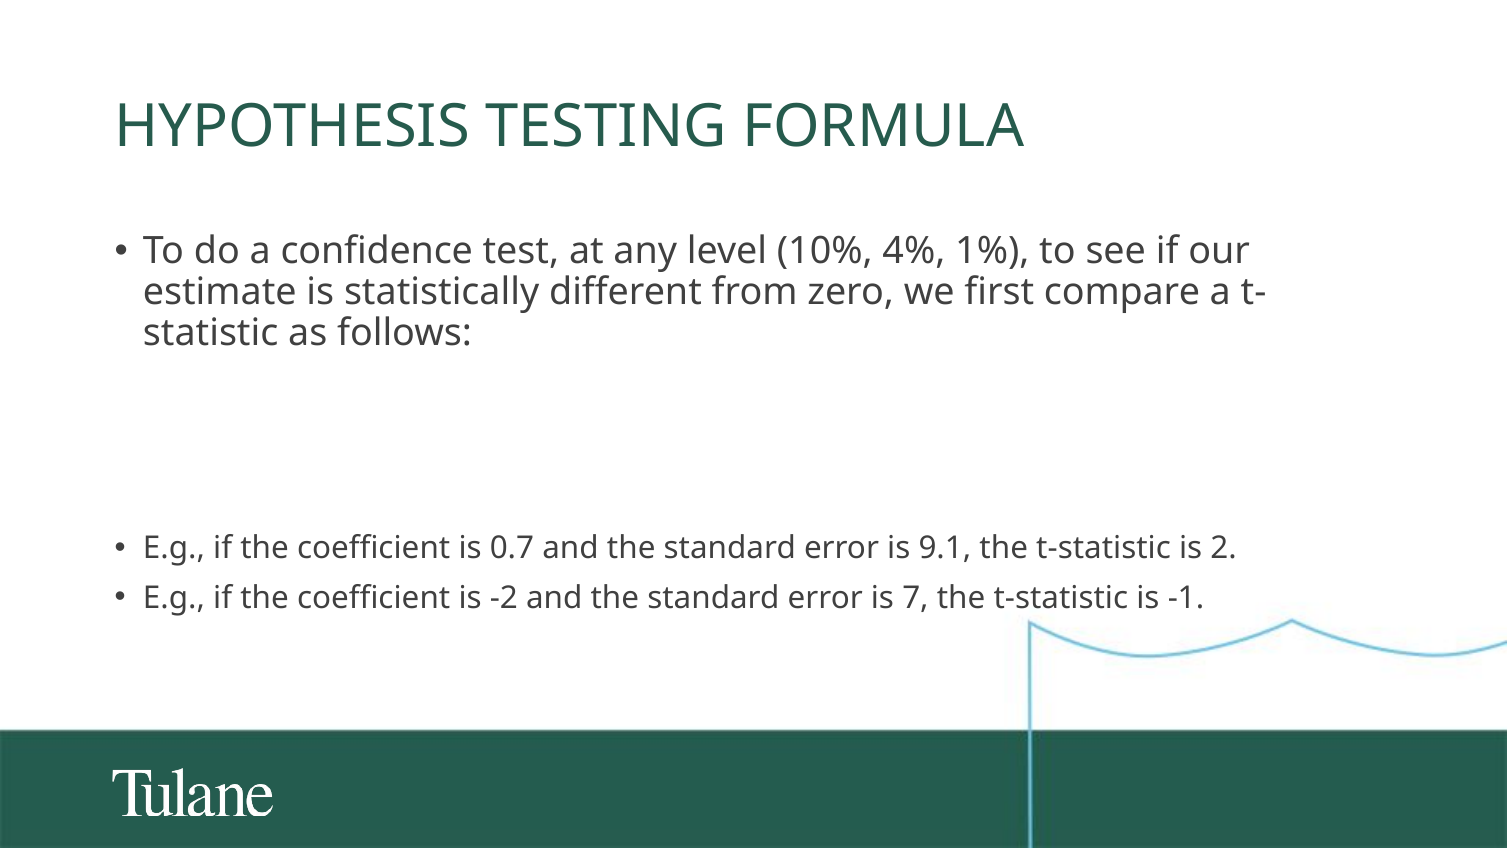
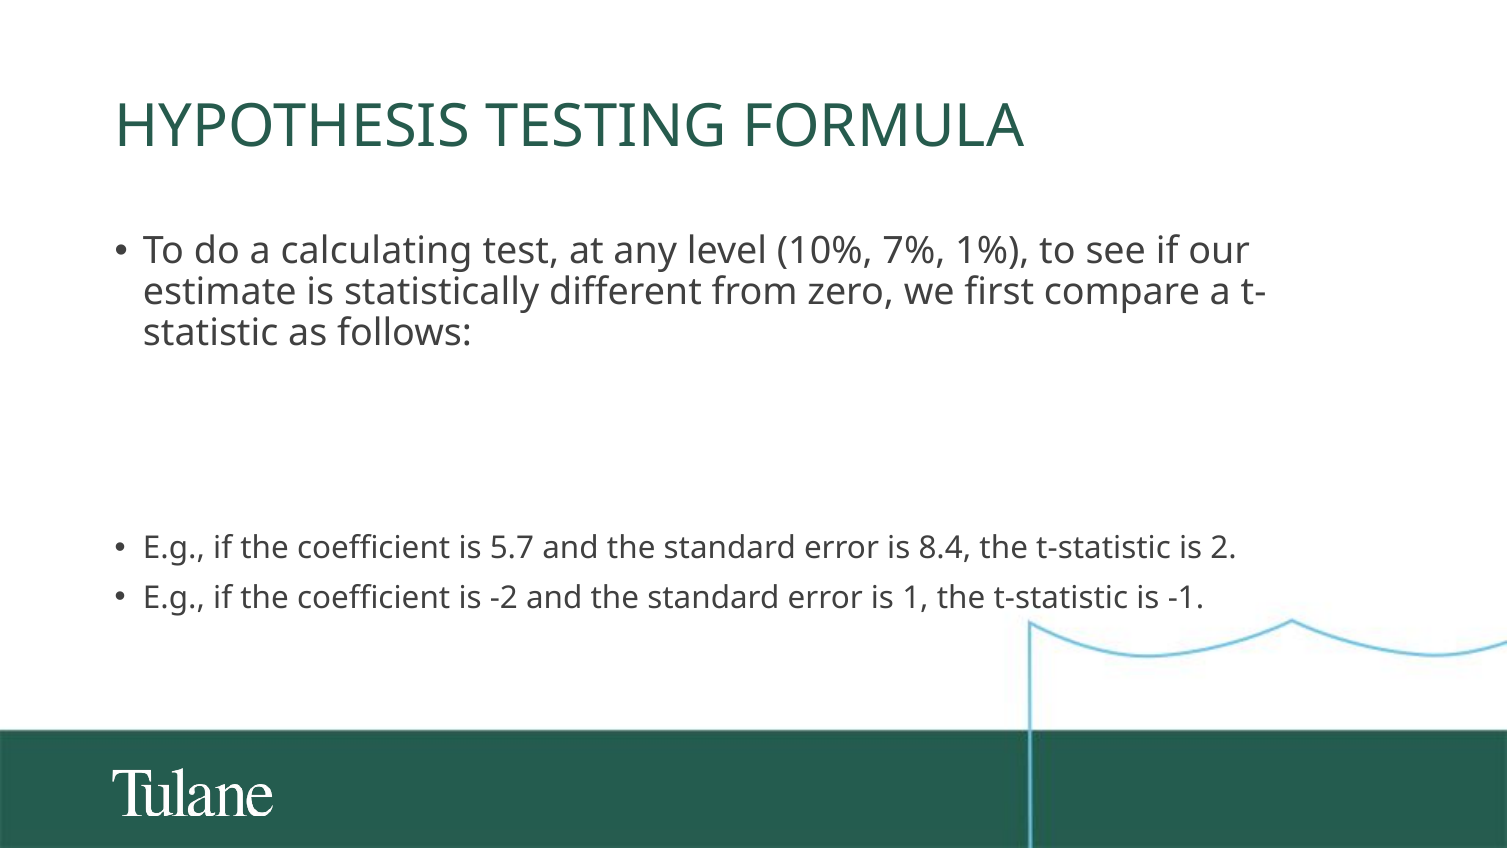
confidence: confidence -> calculating (377, 251)
4%: 4% -> 7% (914, 251)
0.7: 0.7 -> 5.7 (512, 548)
9.1: 9.1 -> 8.4 (945, 548)
7: 7 -> 1 (915, 598)
